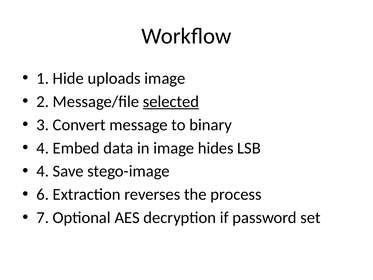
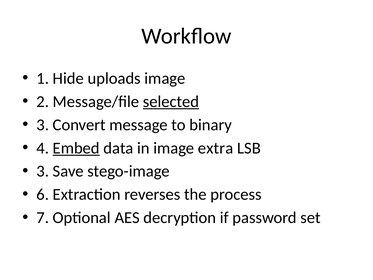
Embed underline: none -> present (76, 148)
hides: hides -> extra (216, 148)
4: 4 -> 3 (43, 171)
